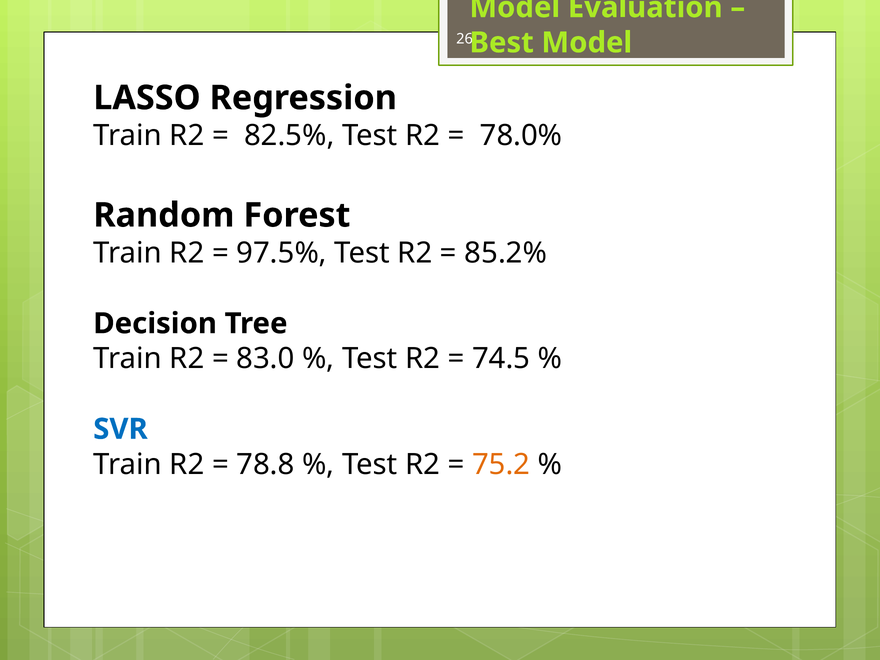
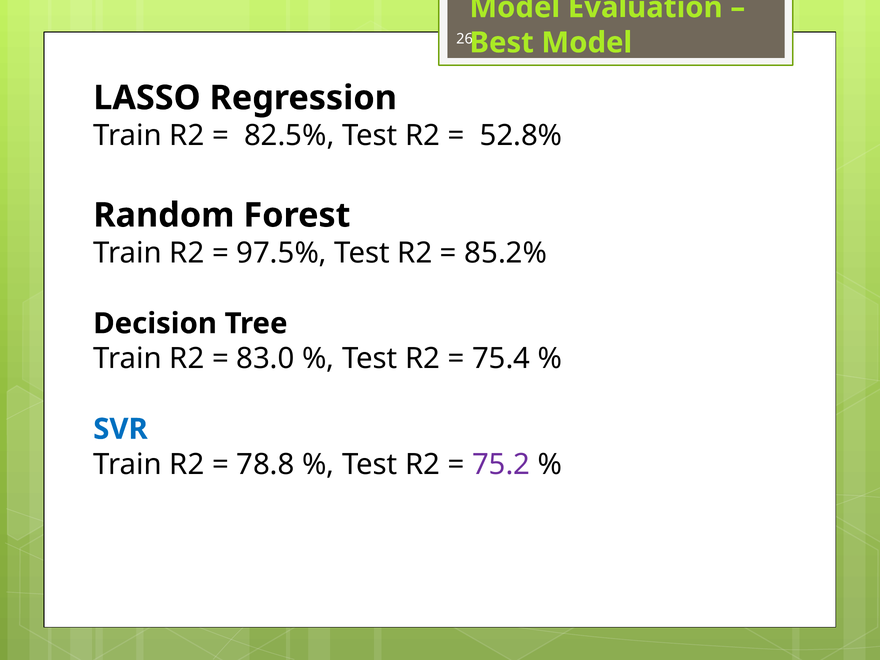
78.0%: 78.0% -> 52.8% (521, 136)
74.5: 74.5 -> 75.4 (501, 359)
75.2 colour: orange -> purple (501, 464)
